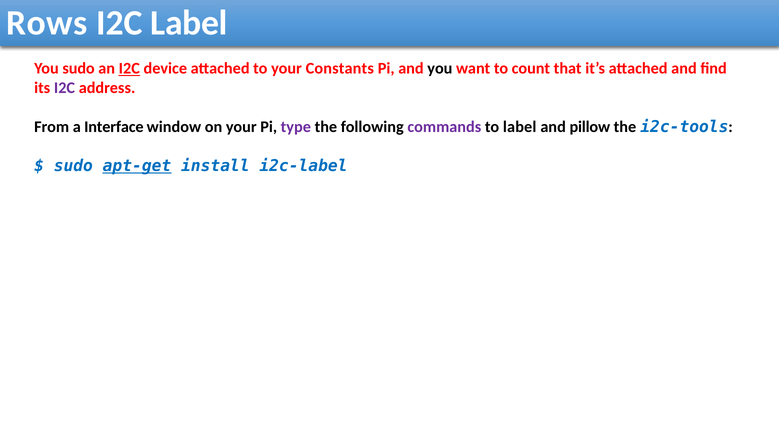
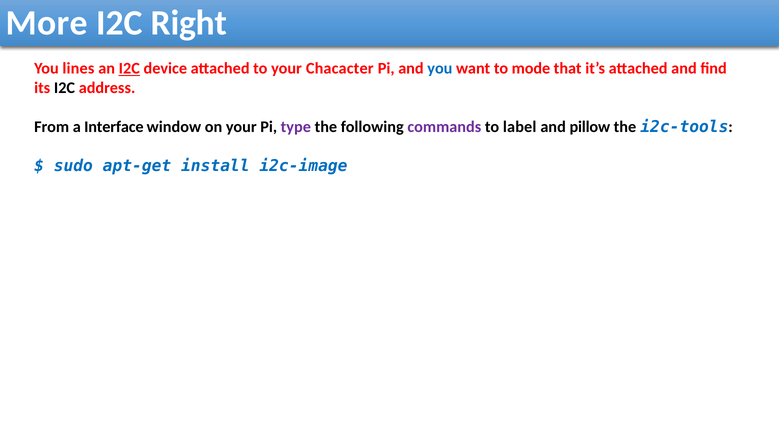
Rows: Rows -> More (47, 23)
I2C Label: Label -> Right (189, 23)
You sudo: sudo -> lines (78, 69)
Constants: Constants -> Chacacter (340, 69)
you colour: black -> blue (440, 69)
count: count -> mode (531, 69)
I2C colour: purple -> black (64, 88)
apt-get underline: present -> none (137, 166)
i2c-label: i2c-label -> i2c-image (303, 166)
